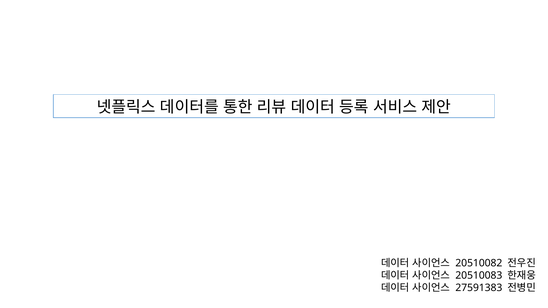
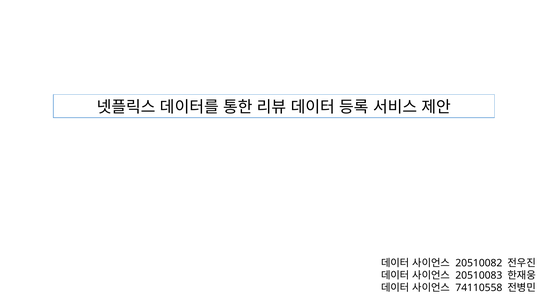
27591383: 27591383 -> 74110558 (479, 288)
